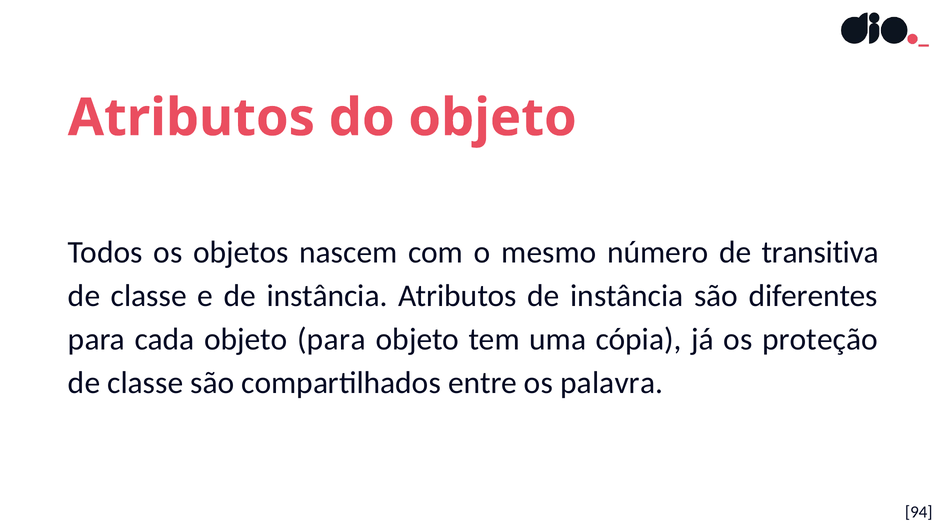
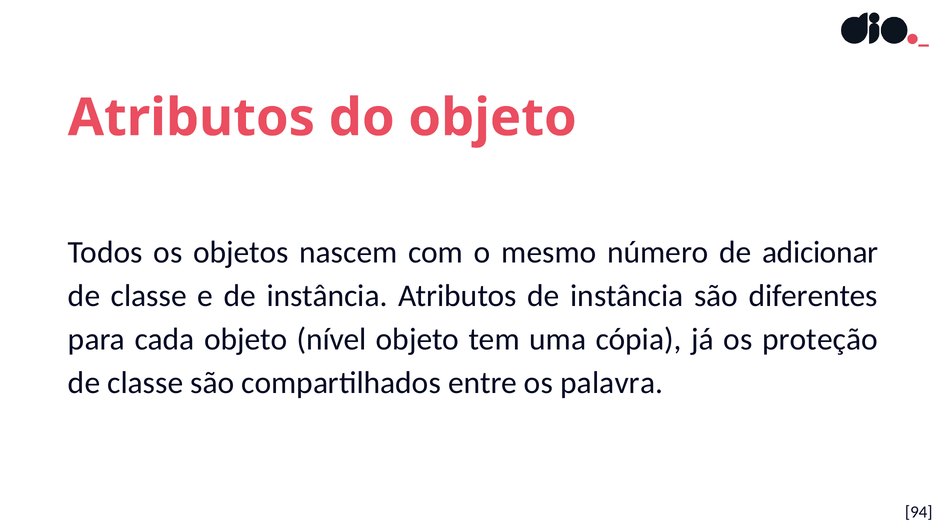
transitiva: transitiva -> adicionar (820, 252)
objeto para: para -> nível (332, 339)
